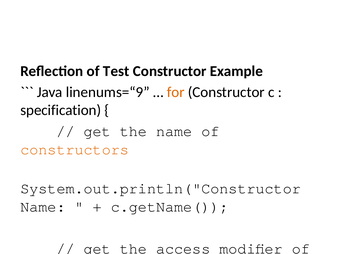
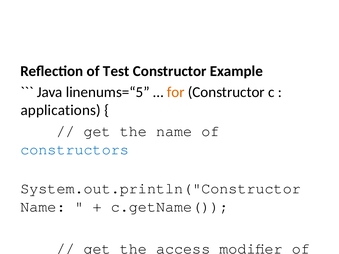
linenums=“9: linenums=“9 -> linenums=“5 (108, 92)
specification: specification -> applications (61, 110)
constructors colour: orange -> blue (75, 149)
